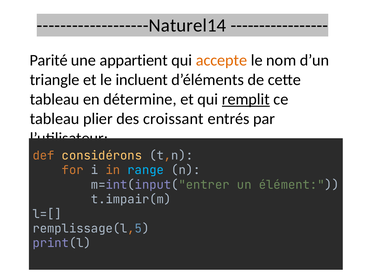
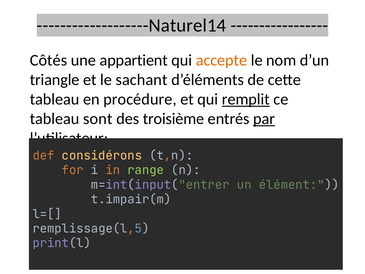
Parité: Parité -> Côtés (48, 60)
incluent: incluent -> sachant (142, 80)
détermine: détermine -> procédure (140, 99)
plier: plier -> sont (98, 119)
croissant: croissant -> troisième (174, 119)
par underline: none -> present (264, 119)
range colour: light blue -> light green (146, 170)
